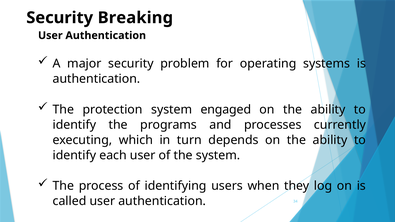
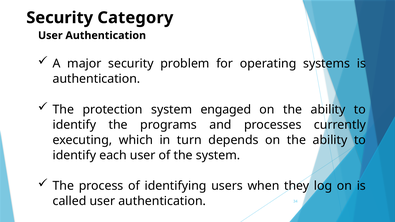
Breaking: Breaking -> Category (135, 18)
